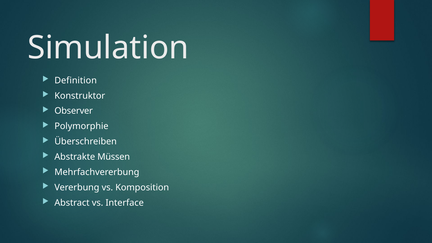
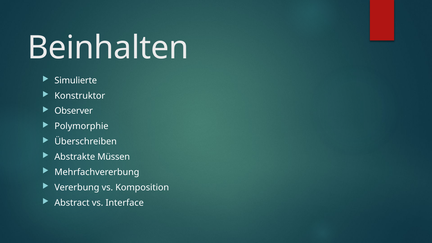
Simulation: Simulation -> Beinhalten (108, 48)
Definition: Definition -> Simulierte (76, 80)
